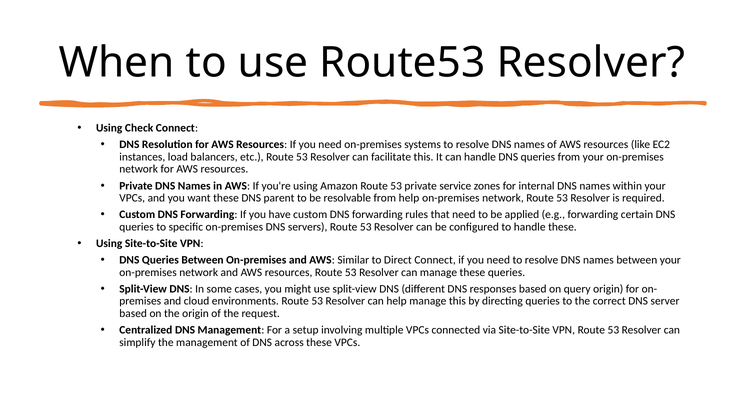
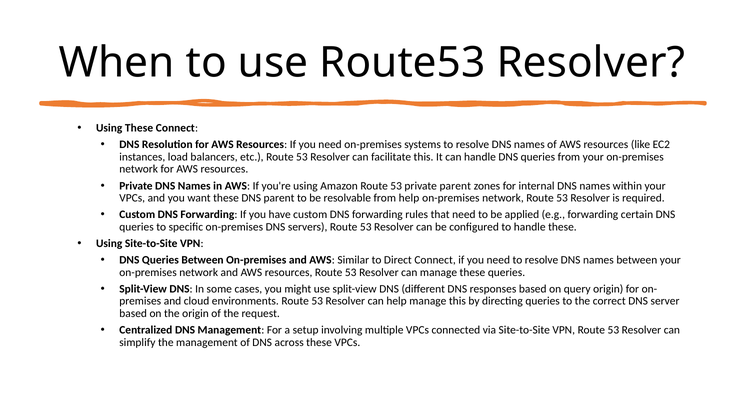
Using Check: Check -> These (139, 128)
private service: service -> parent (455, 186)
